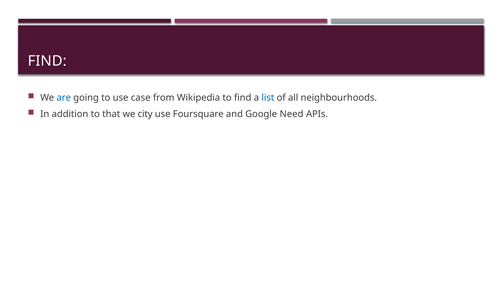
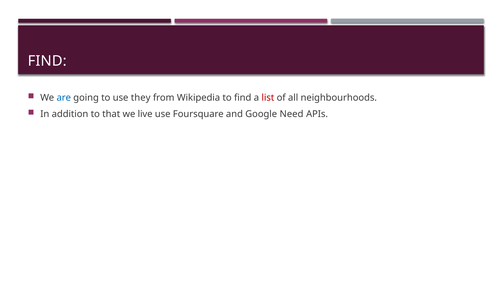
case: case -> they (141, 98)
list colour: blue -> red (268, 98)
city: city -> live (145, 114)
